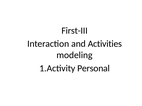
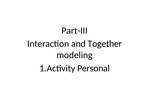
First-III: First-III -> Part-III (75, 31)
Activities: Activities -> Together (105, 44)
